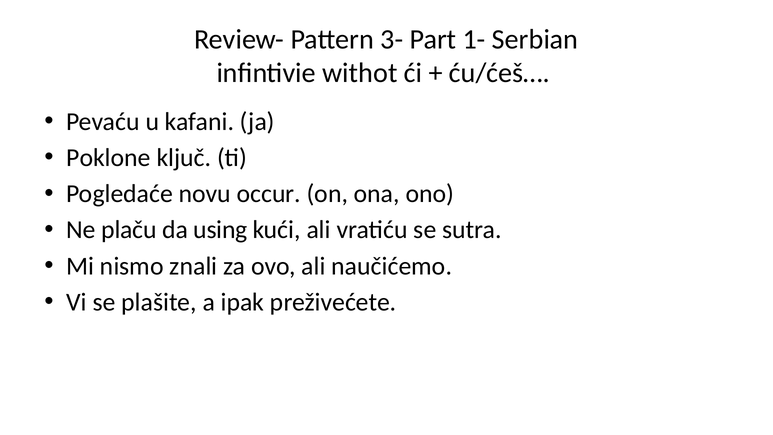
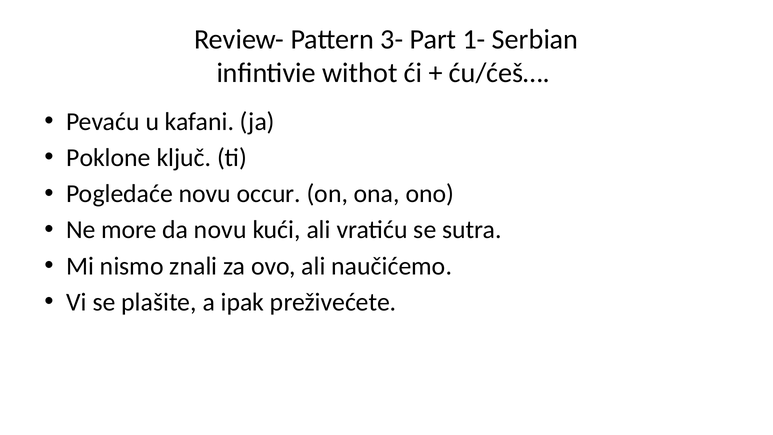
plaču: plaču -> more (129, 230)
da using: using -> novu (220, 230)
